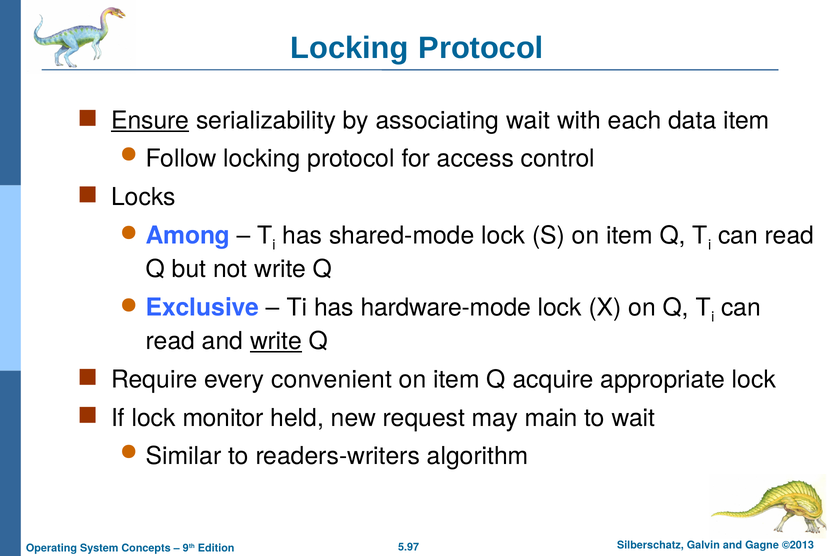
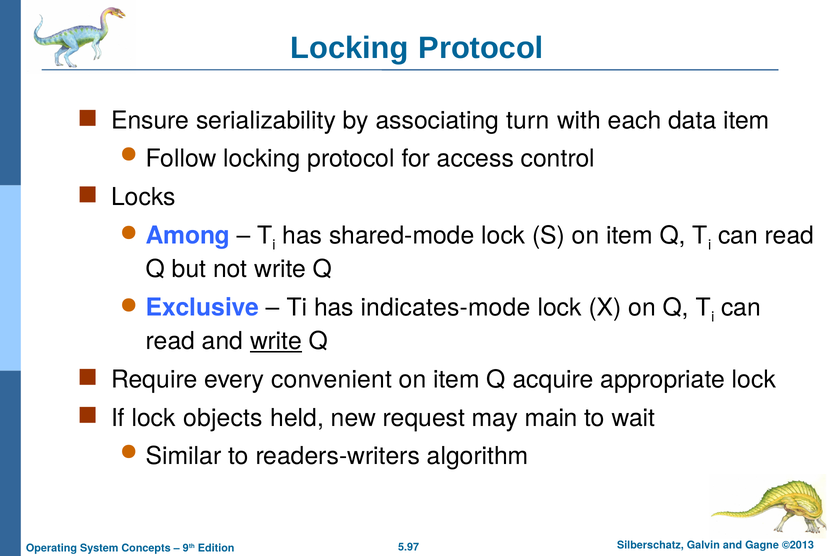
Ensure underline: present -> none (150, 121)
associating wait: wait -> turn (528, 121)
hardware-mode: hardware-mode -> indicates-mode (446, 307)
monitor: monitor -> objects (223, 418)
